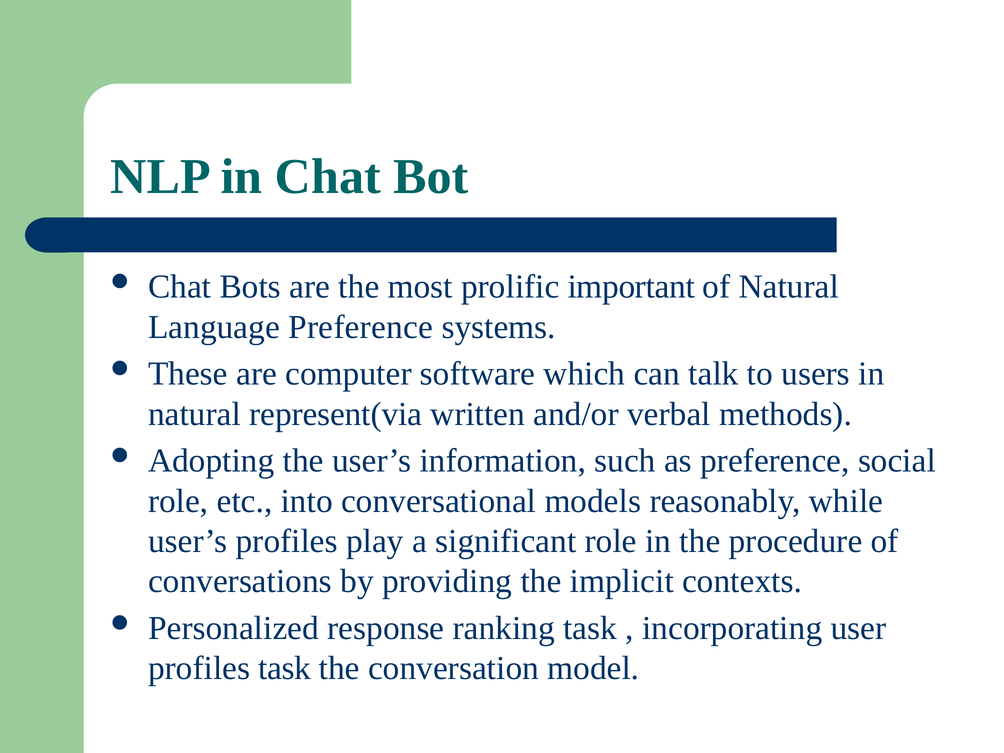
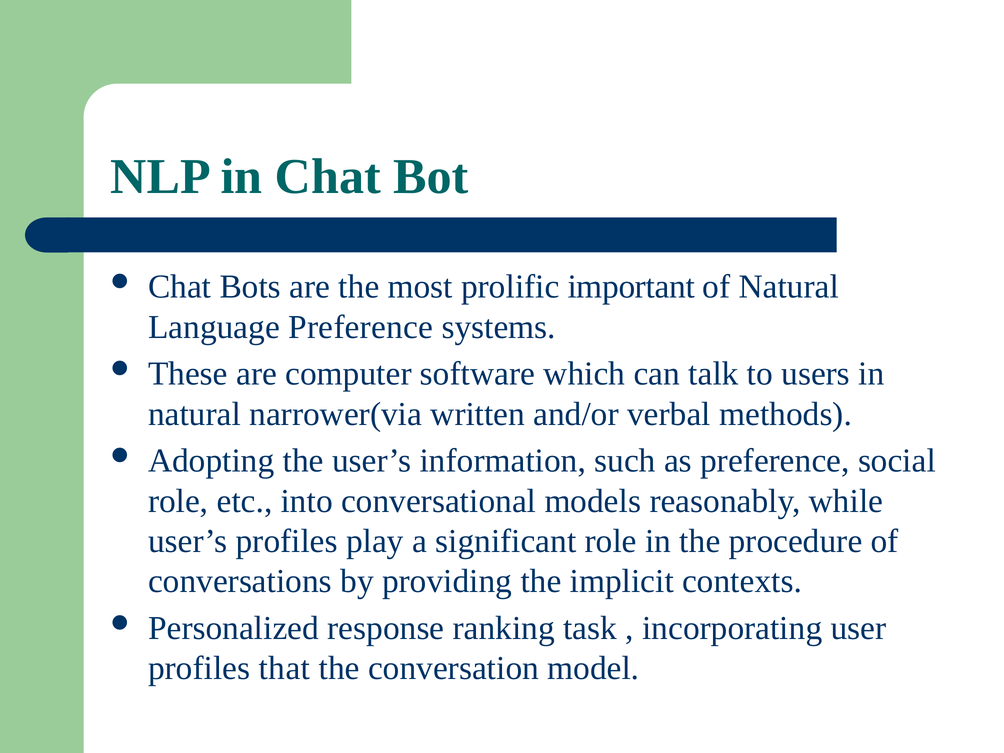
represent(via: represent(via -> narrower(via (336, 414)
profiles task: task -> that (284, 668)
